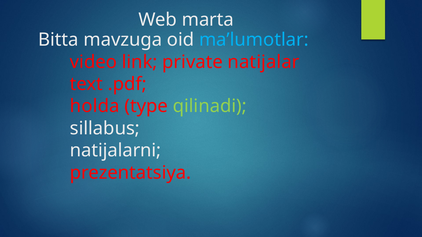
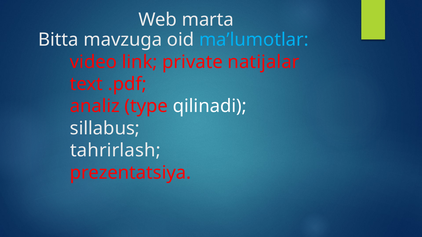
holda: holda -> analiz (95, 106)
qilinadi colour: light green -> white (210, 106)
natijalarni: natijalarni -> tahrirlash (115, 151)
